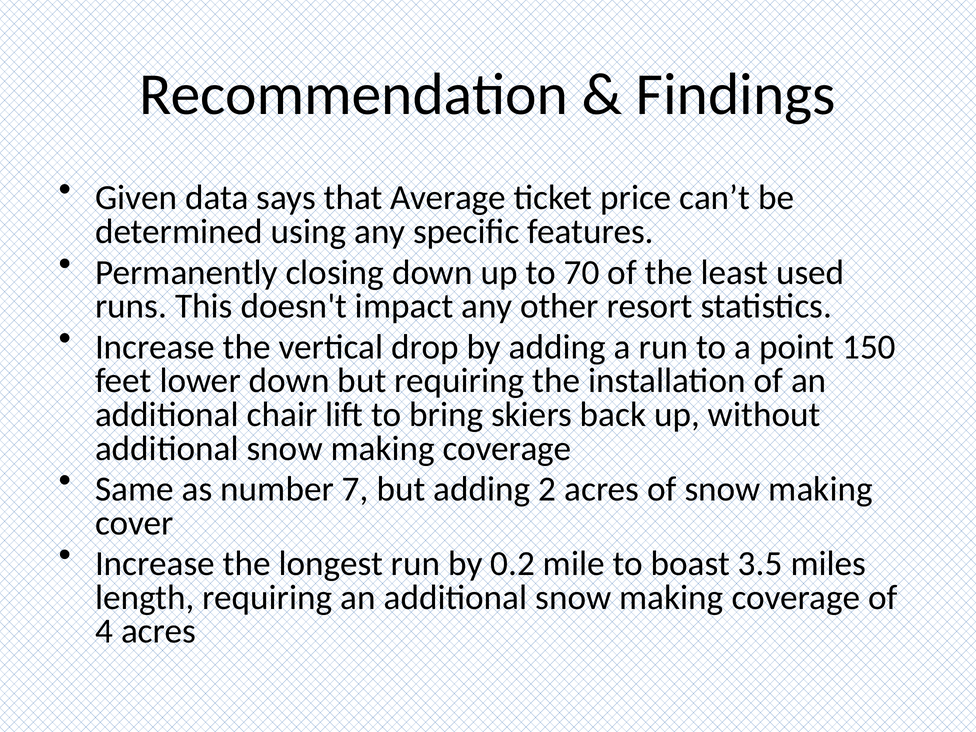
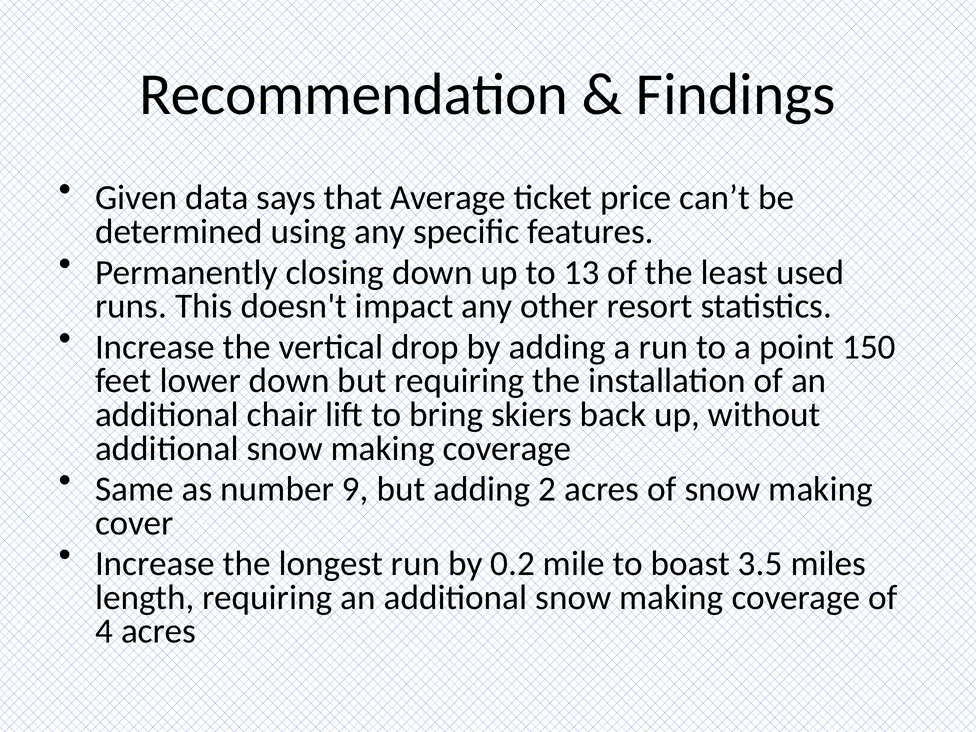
70: 70 -> 13 (582, 272)
7: 7 -> 9 (355, 489)
